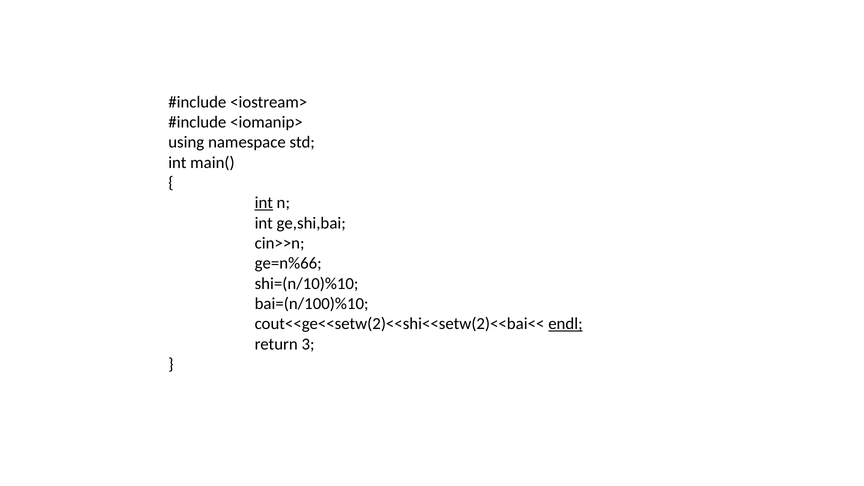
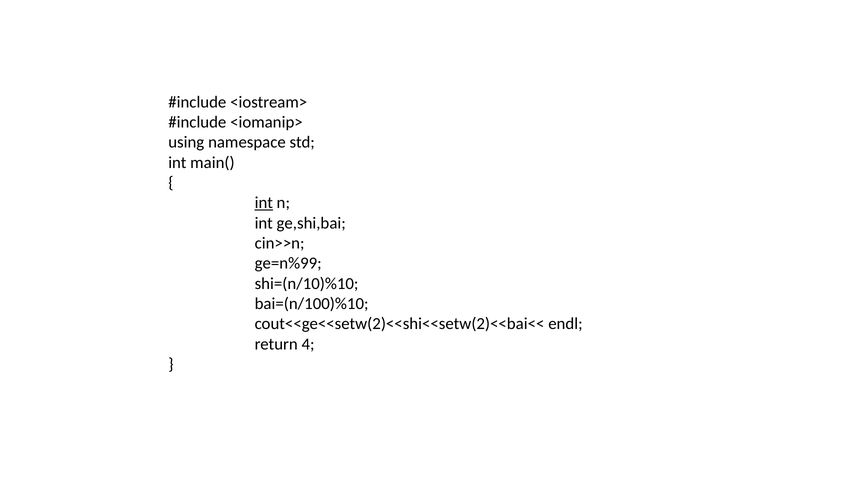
ge=n%66: ge=n%66 -> ge=n%99 (288, 263)
endl underline: present -> none (565, 324)
3: 3 -> 4 (308, 344)
